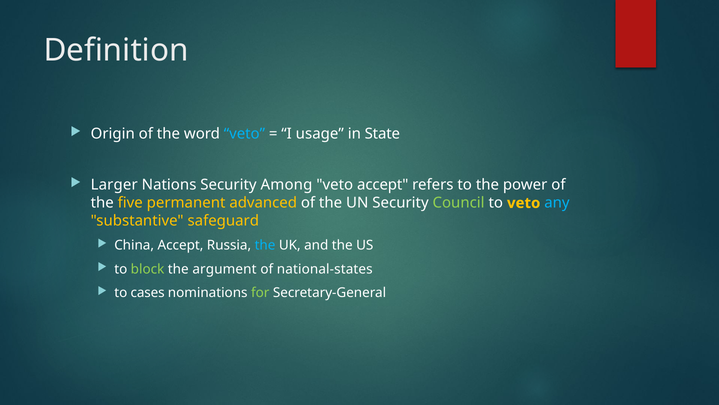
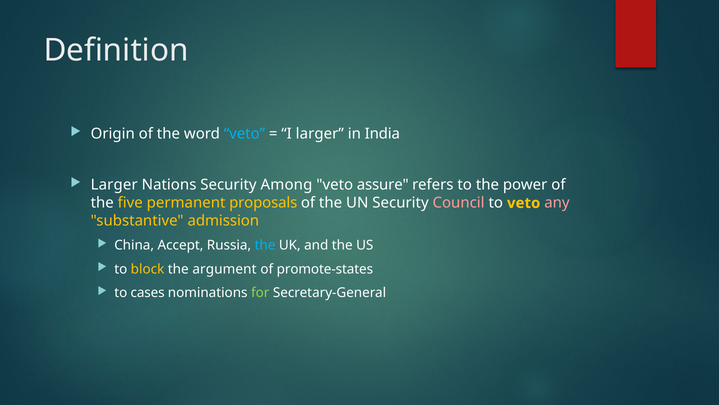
I usage: usage -> larger (320, 134)
State: State -> India (382, 134)
veto accept: accept -> assure (383, 185)
advanced: advanced -> proposals (263, 203)
Council colour: light green -> pink (459, 203)
any colour: light blue -> pink (557, 203)
safeguard: safeguard -> admission (223, 221)
block colour: light green -> yellow (148, 269)
national-states: national-states -> promote-states (325, 269)
